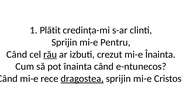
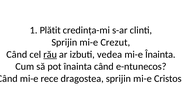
Pentru: Pentru -> Crezut (115, 42)
crezut: crezut -> vedea (110, 55)
dragostea underline: present -> none (82, 79)
